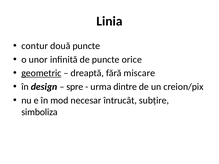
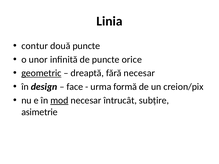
fără miscare: miscare -> necesar (139, 73)
spre: spre -> face (75, 87)
dintre: dintre -> formă (125, 87)
mod underline: none -> present (59, 100)
simboliza: simboliza -> asimetrie (39, 112)
